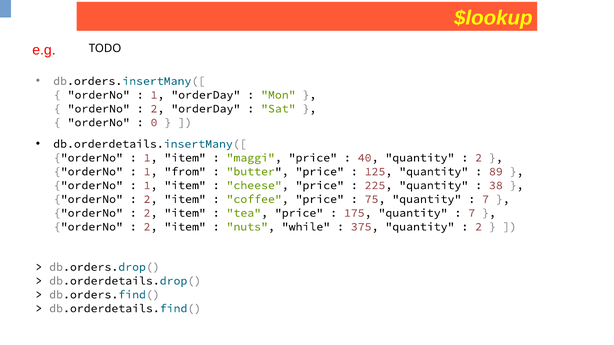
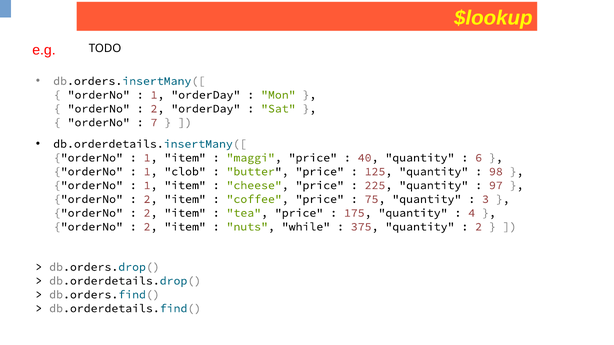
0: 0 -> 7 (154, 123)
2: 2 -> 6 (479, 158)
from: from -> clob (185, 172)
89: 89 -> 98 (496, 172)
38: 38 -> 97 (496, 185)
7: 7 -> 3 (486, 199)
7: 7 -> 4 (472, 213)
